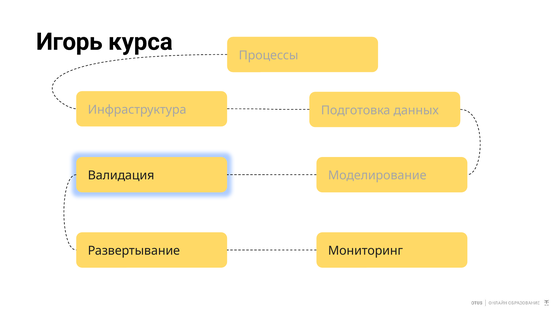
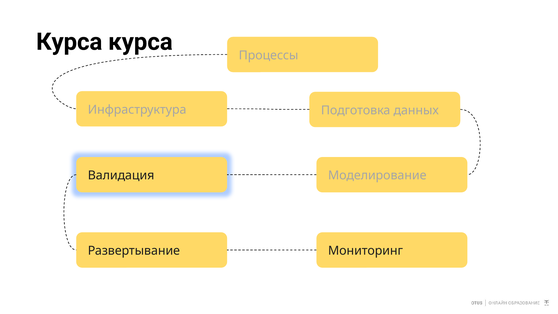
Игорь: Игорь -> Курса (69, 42)
